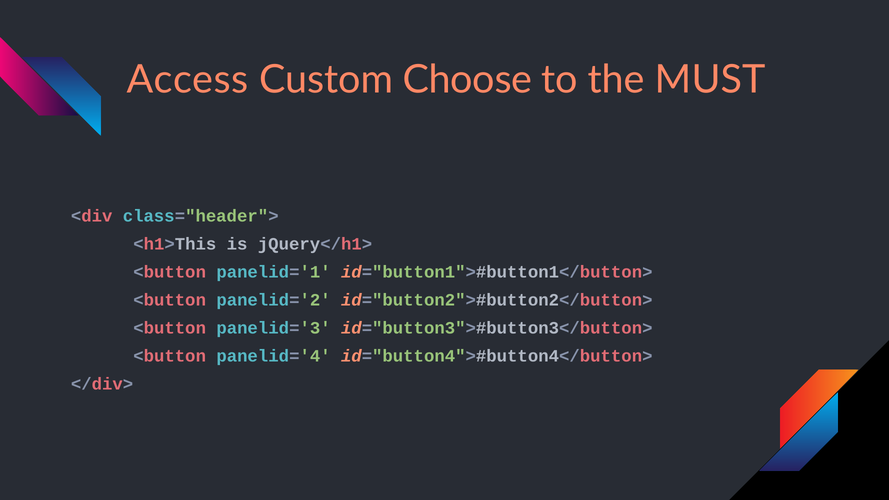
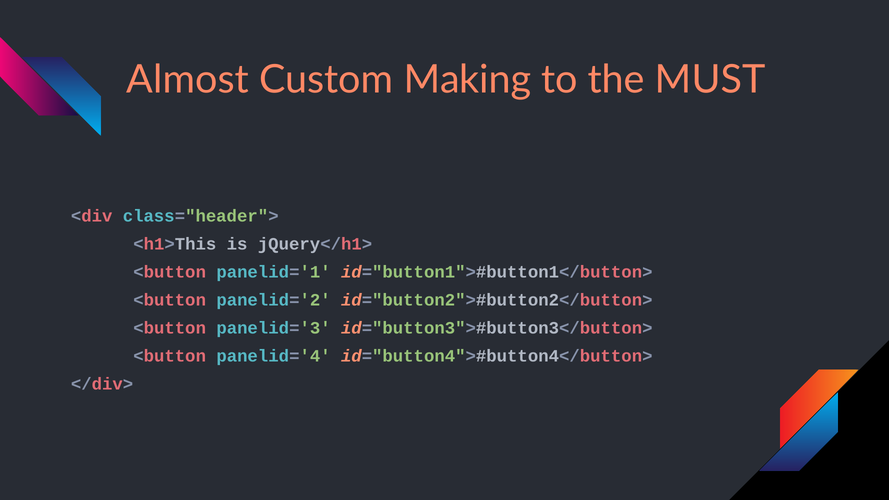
Access: Access -> Almost (188, 80)
Choose: Choose -> Making (467, 80)
